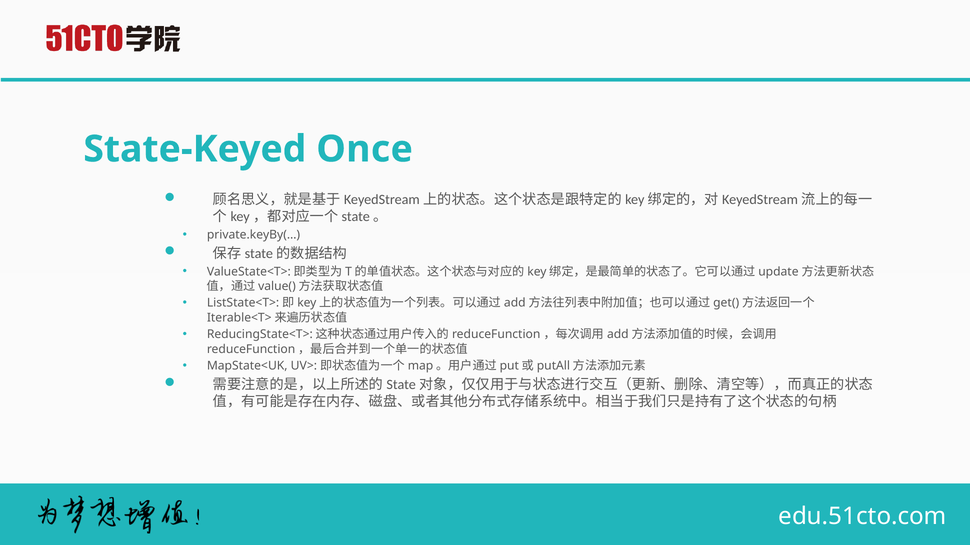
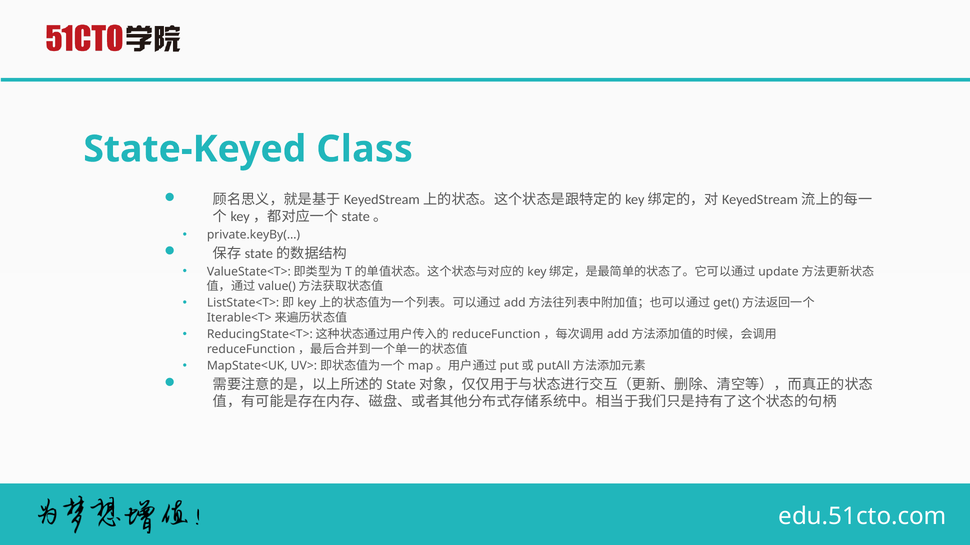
Once: Once -> Class (365, 149)
